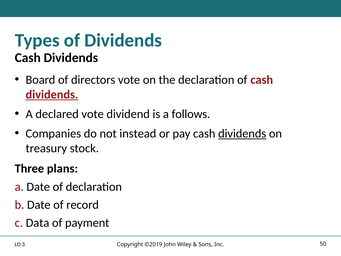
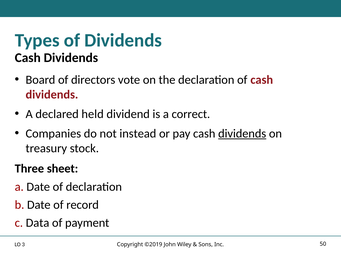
dividends underline: present -> none (52, 94)
declared vote: vote -> held (93, 114)
follows: follows -> correct (191, 114)
plans: plans -> sheet (63, 168)
